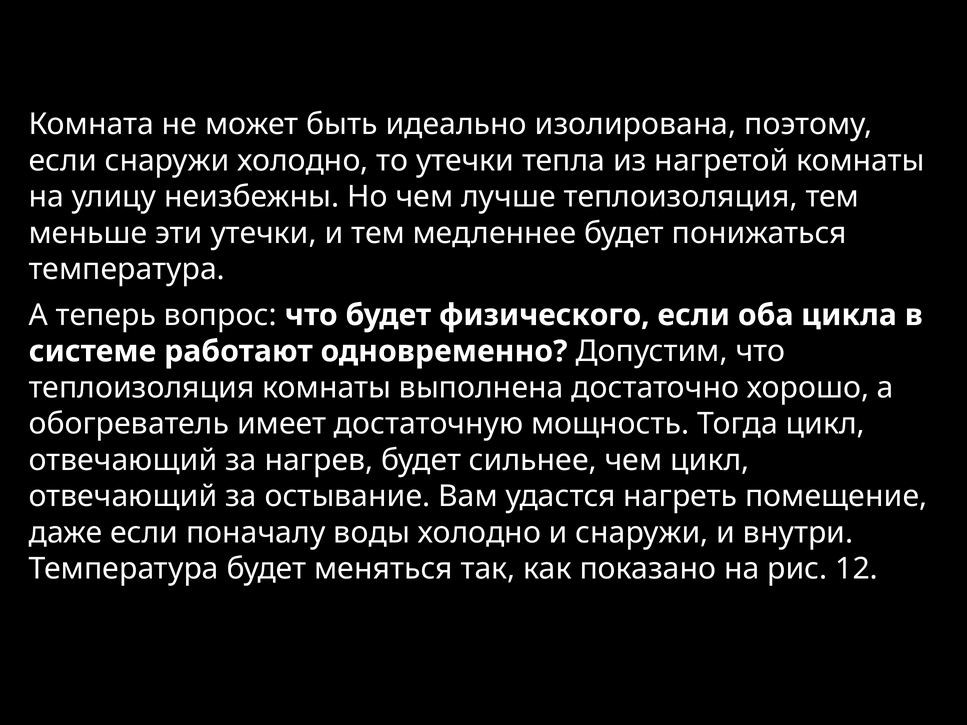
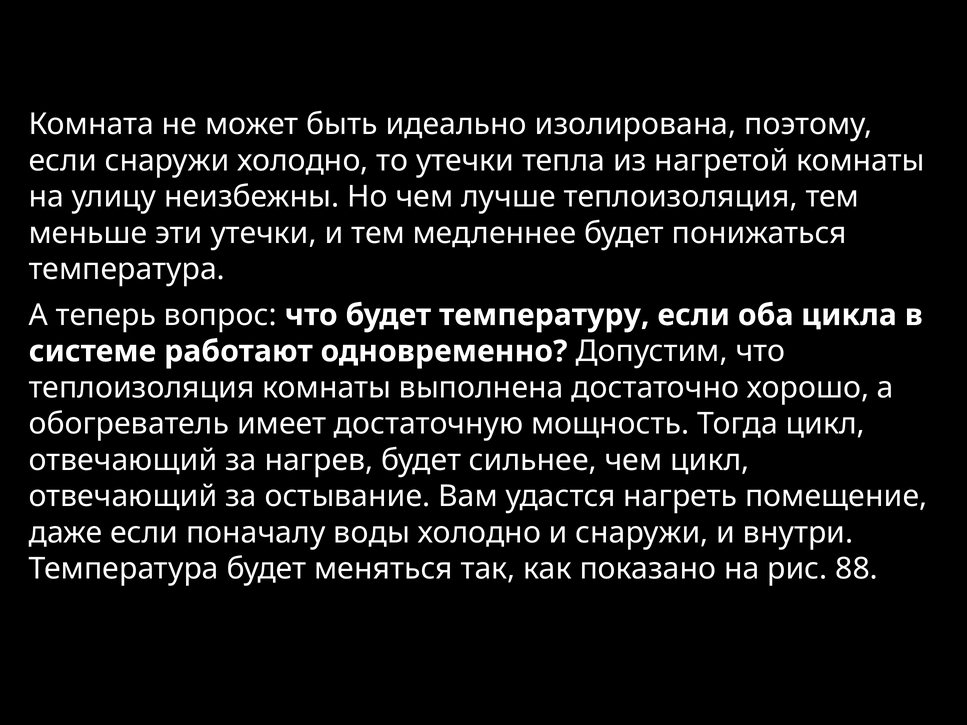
физического: физического -> температуру (544, 315)
12: 12 -> 88 (857, 569)
